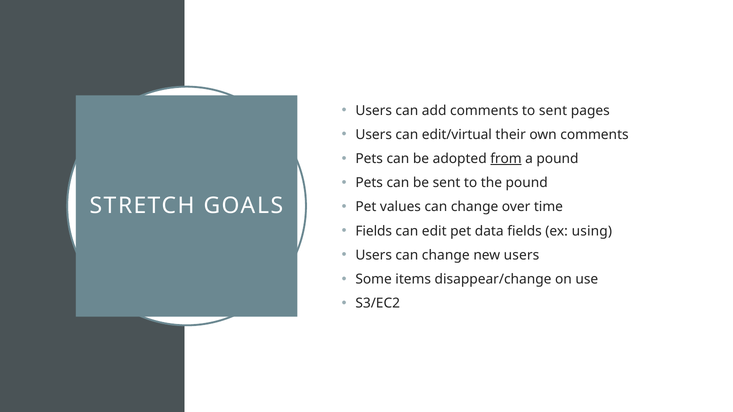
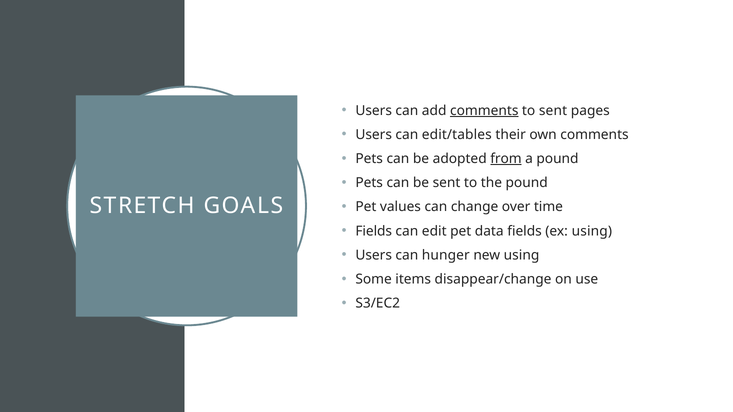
comments underline: none -> present (484, 111)
edit/virtual: edit/virtual -> edit/tables (457, 135)
Users can change: change -> hunger (446, 255)
new users: users -> using (522, 255)
